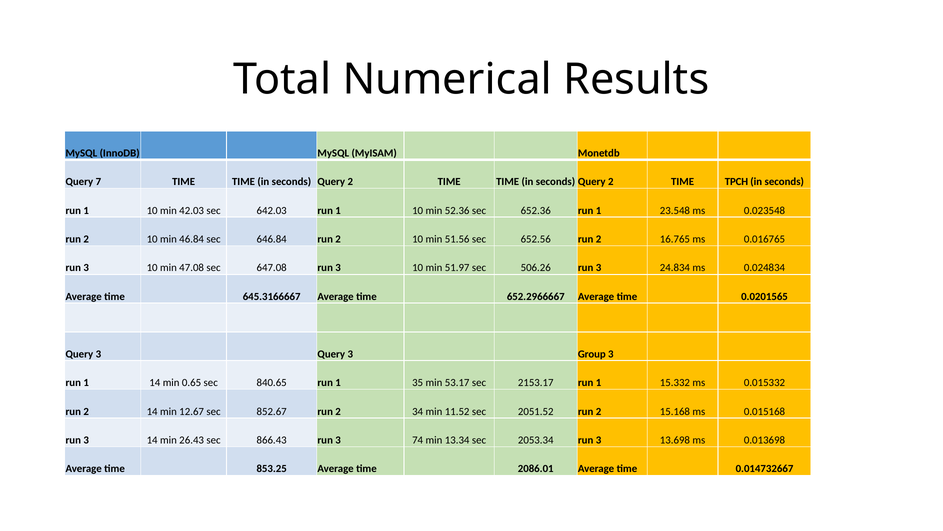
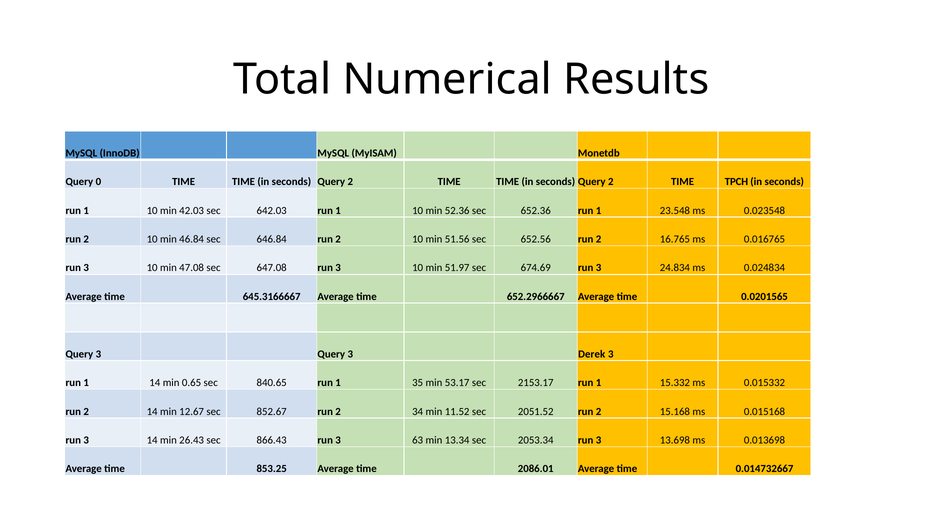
7: 7 -> 0 (98, 182)
506.26: 506.26 -> 674.69 (536, 268)
Group: Group -> Derek (592, 354)
74: 74 -> 63 (418, 440)
